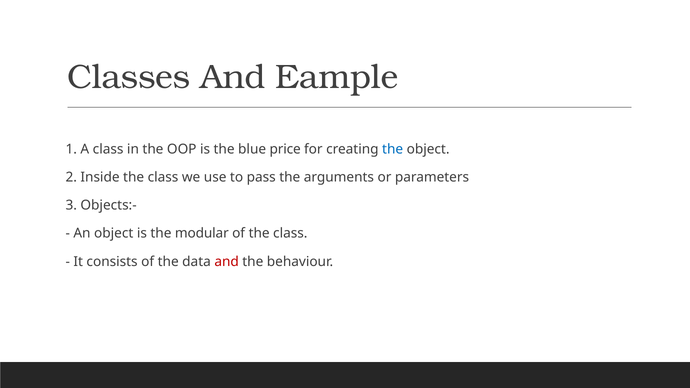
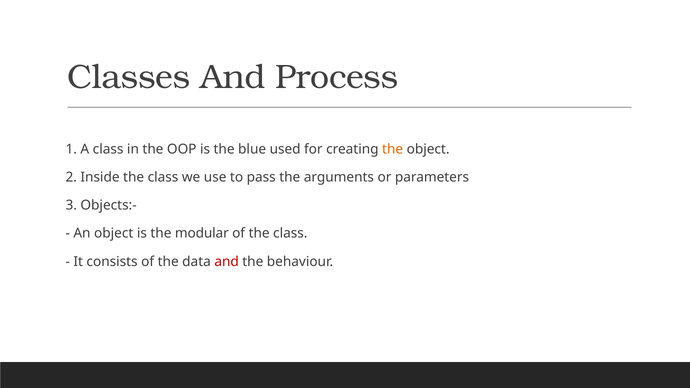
Eample: Eample -> Process (337, 77)
price: price -> used (285, 149)
the colour: blue -> orange (393, 149)
